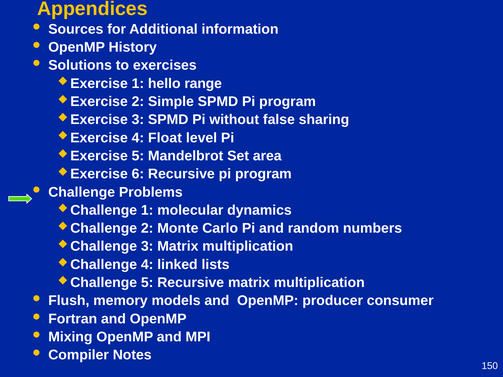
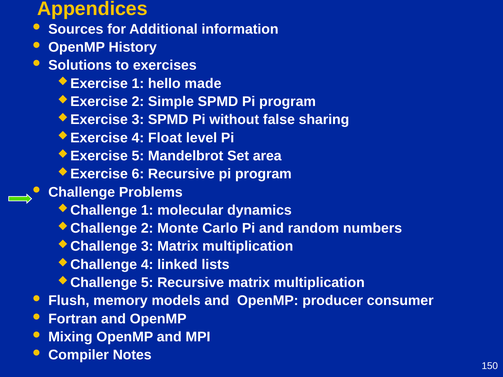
range: range -> made (203, 83)
